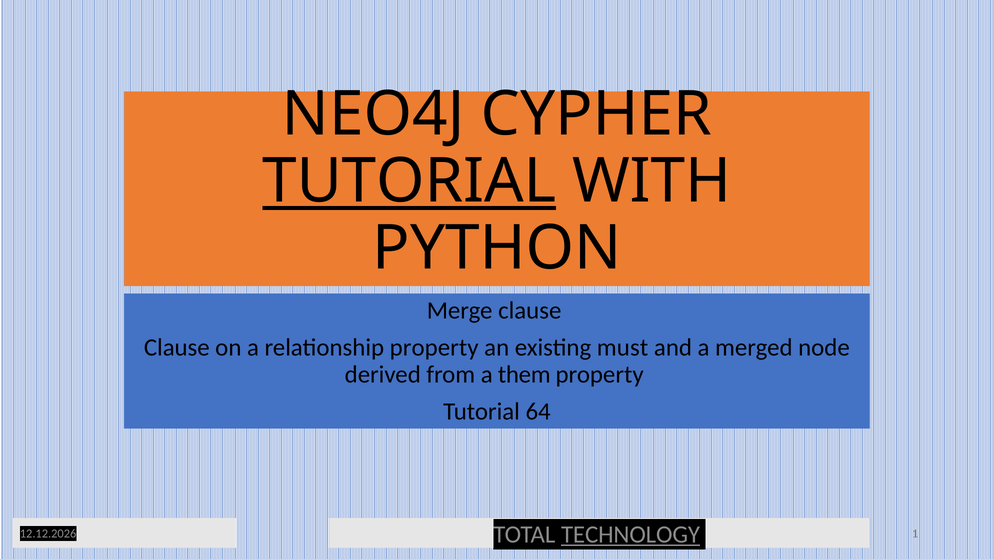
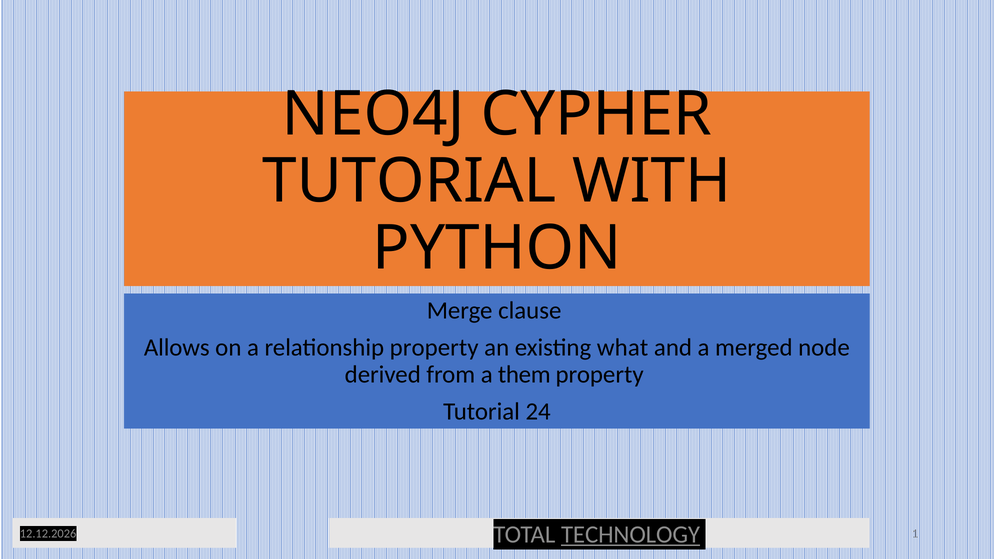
TUTORIAL underline: present -> none (409, 181)
Clause: Clause -> Allows (177, 348)
must: must -> what (623, 348)
64: 64 -> 24 (538, 412)
